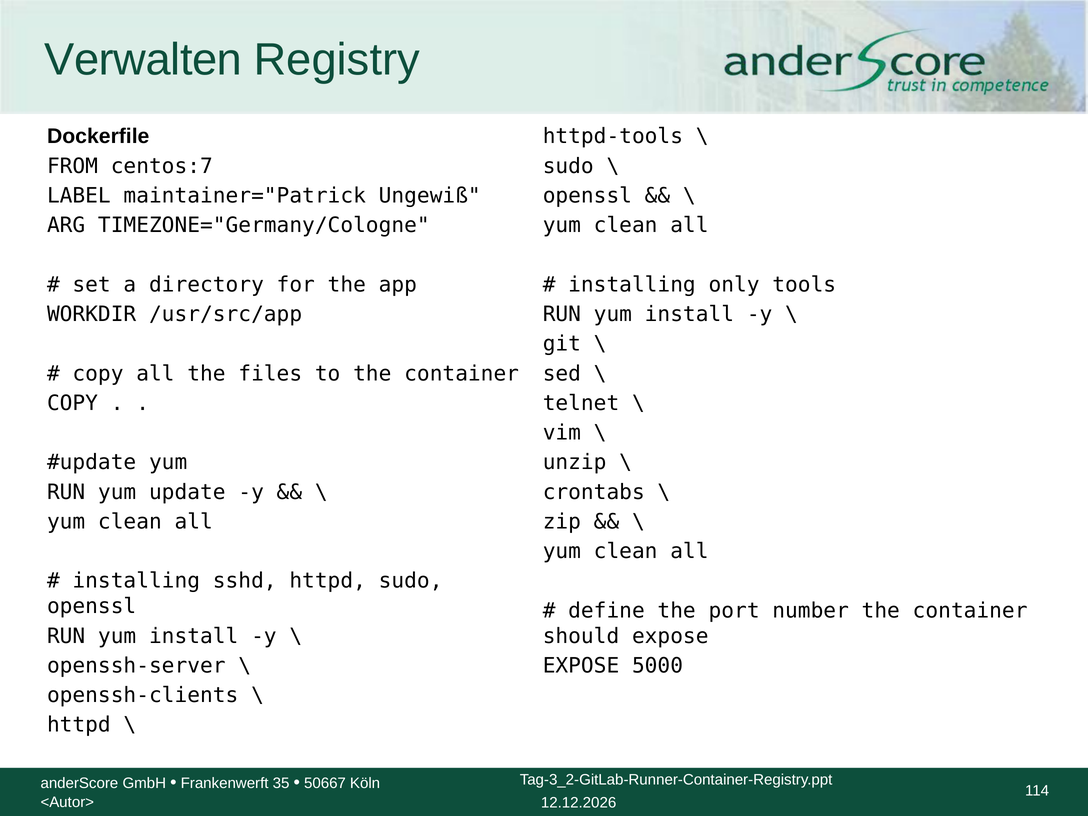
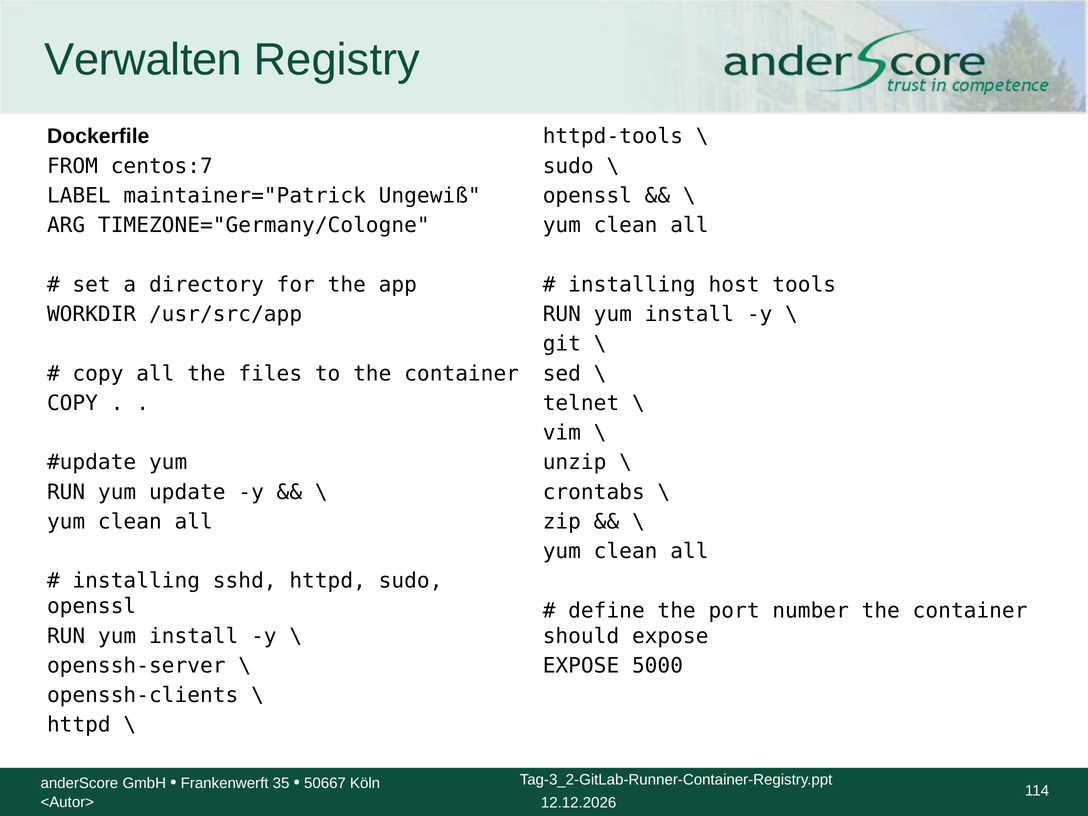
only: only -> host (734, 285)
